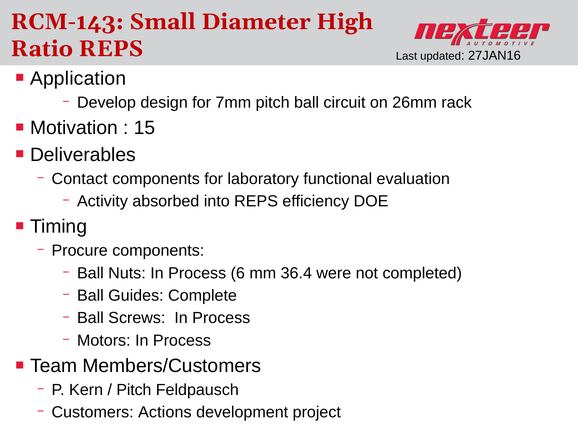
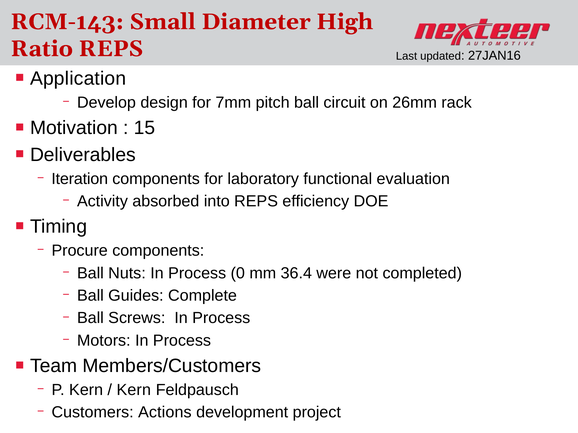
Contact: Contact -> Iteration (80, 179)
6: 6 -> 0 (238, 273)
Pitch: Pitch -> Kern (134, 390)
